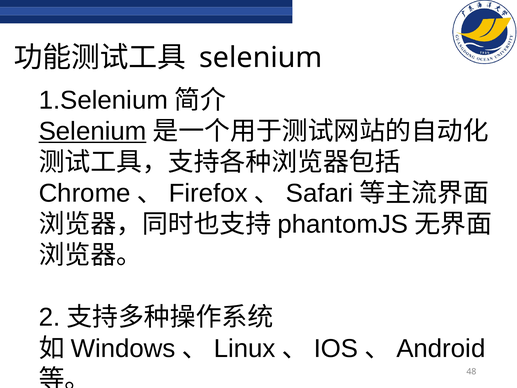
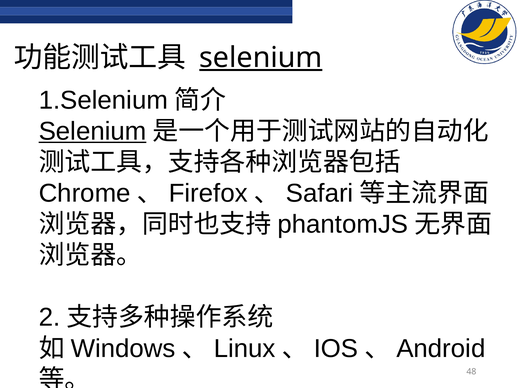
selenium underline: none -> present (261, 58)
